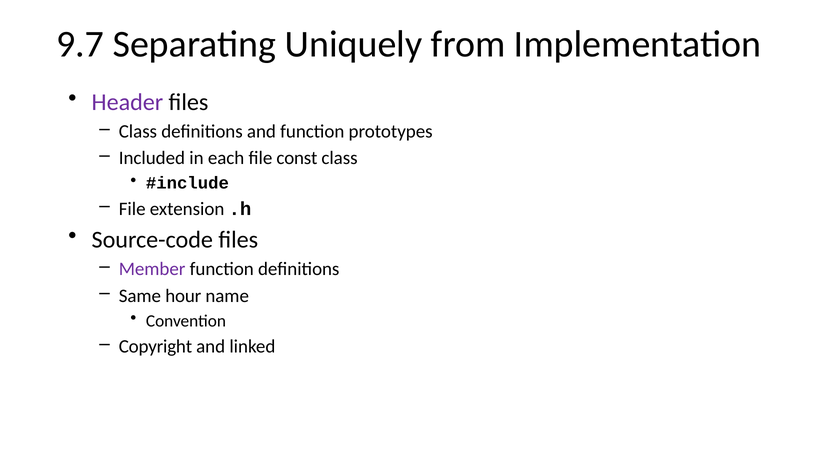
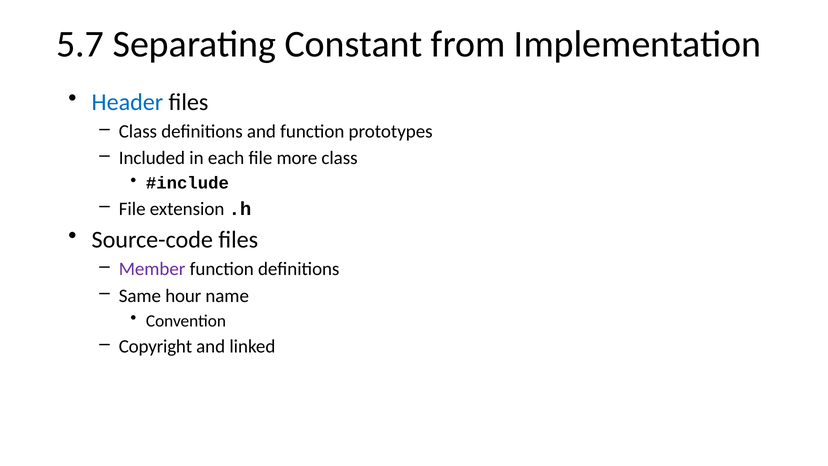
9.7: 9.7 -> 5.7 (80, 44)
Uniquely: Uniquely -> Constant (354, 44)
Header colour: purple -> blue (127, 102)
const: const -> more (297, 158)
